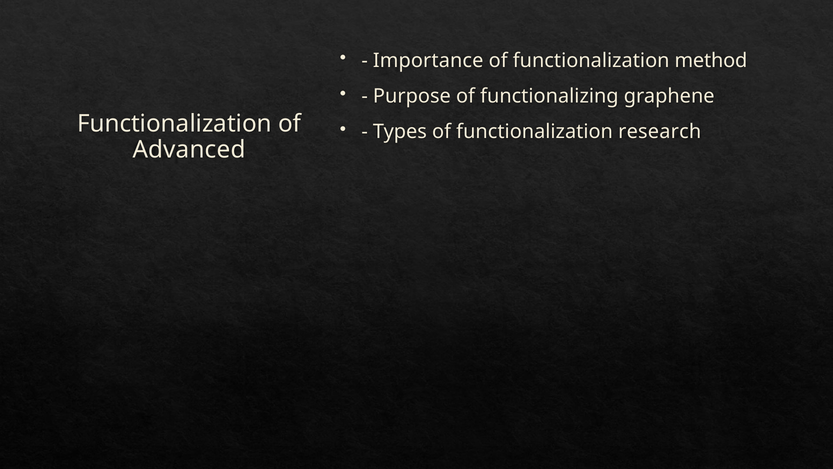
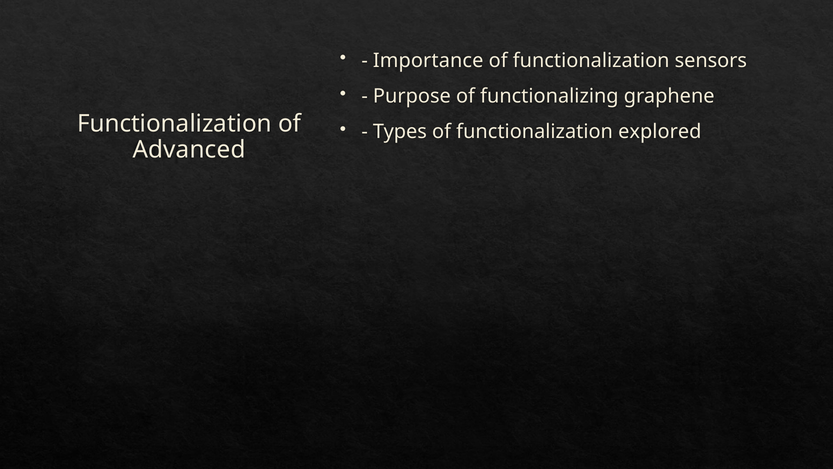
method: method -> sensors (711, 61)
research: research -> explored (660, 132)
